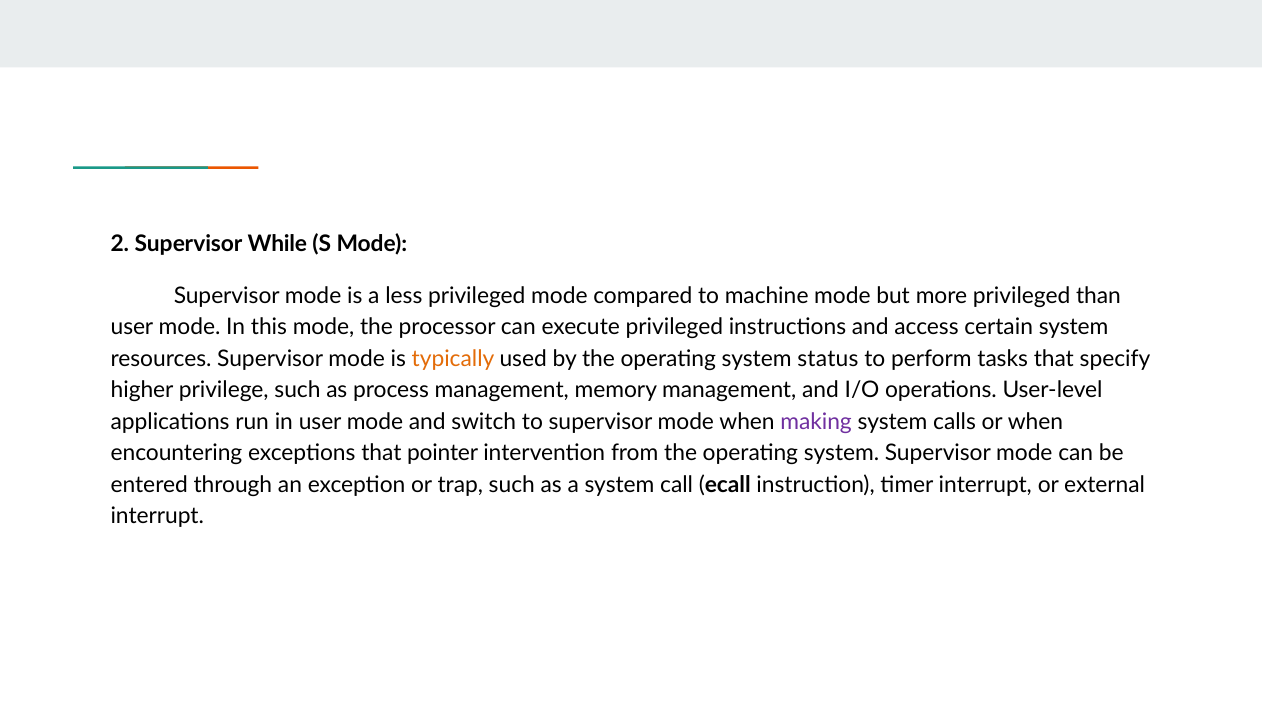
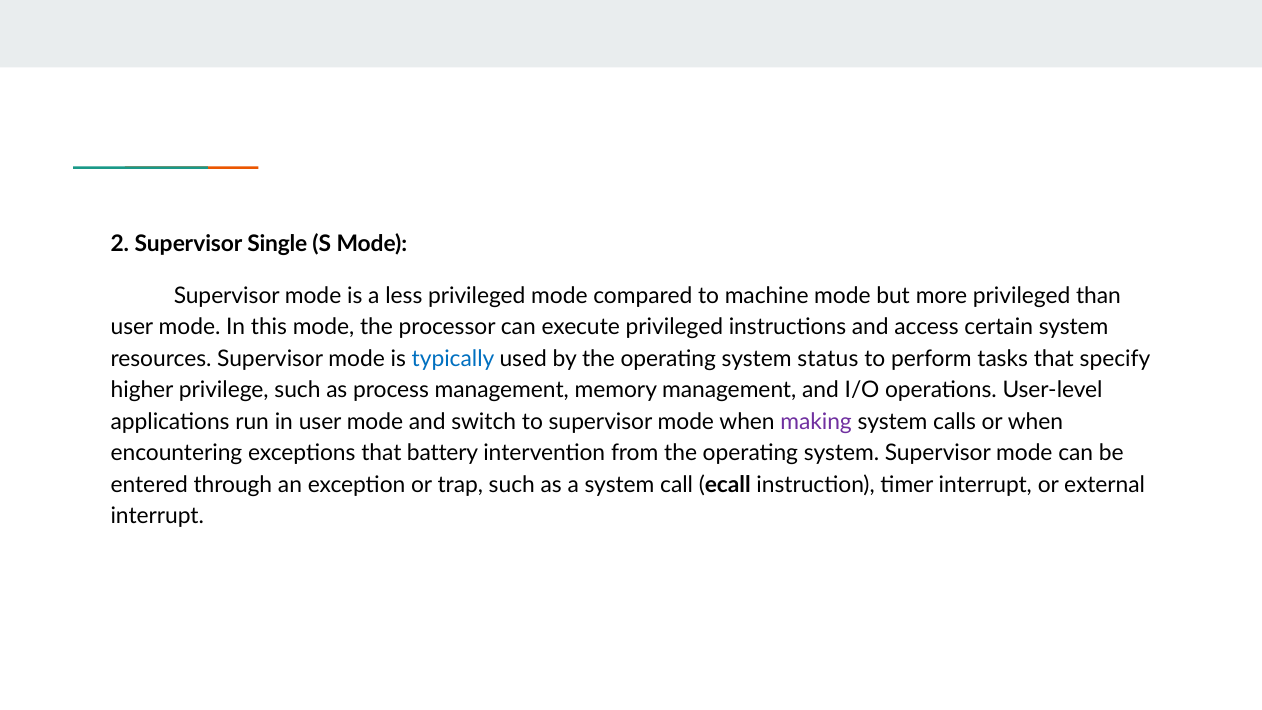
While: While -> Single (277, 243)
typically colour: orange -> blue (453, 359)
pointer: pointer -> battery (443, 453)
